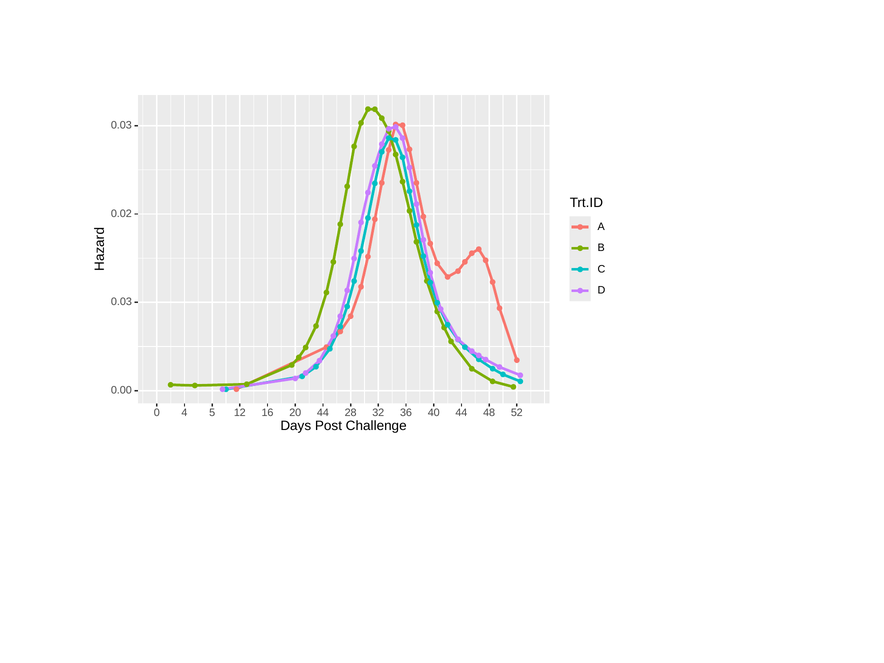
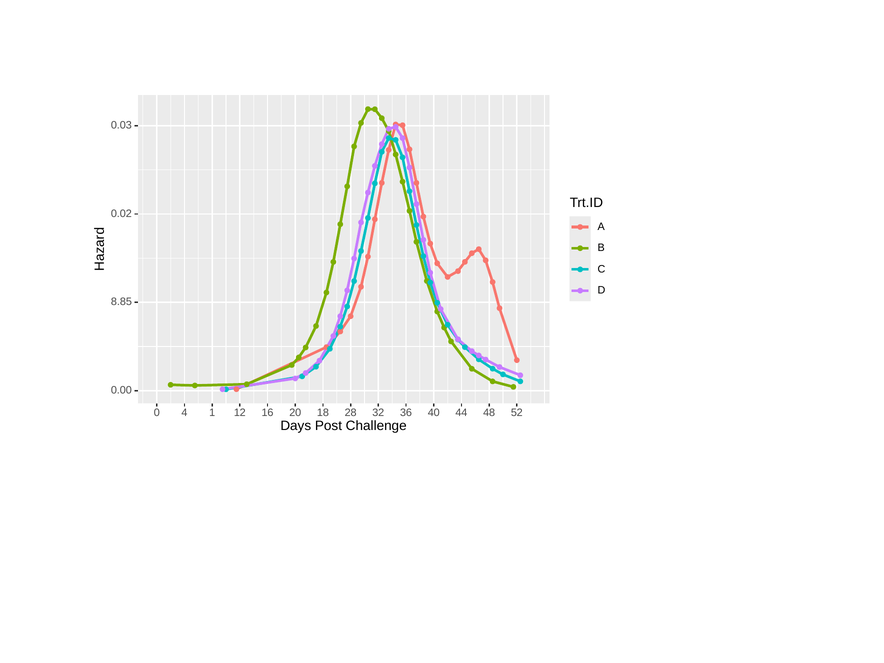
0.03: 0.03 -> 8.85 (121, 302)
5: 5 -> 1 (212, 413)
20 44: 44 -> 18 (323, 413)
